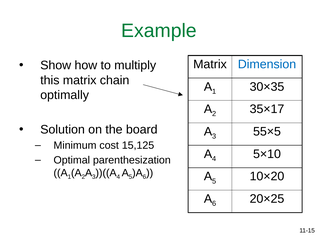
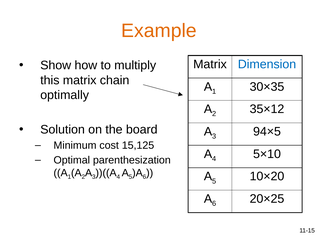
Example colour: green -> orange (159, 31)
35×17: 35×17 -> 35×12 (267, 109)
55×5: 55×5 -> 94×5 (267, 132)
